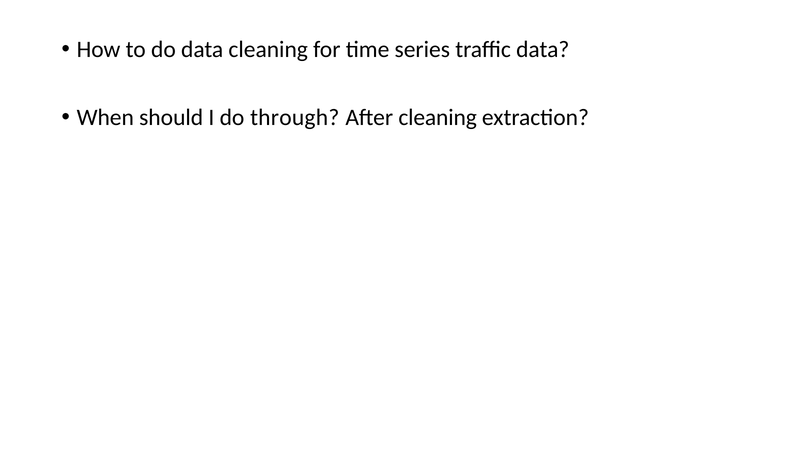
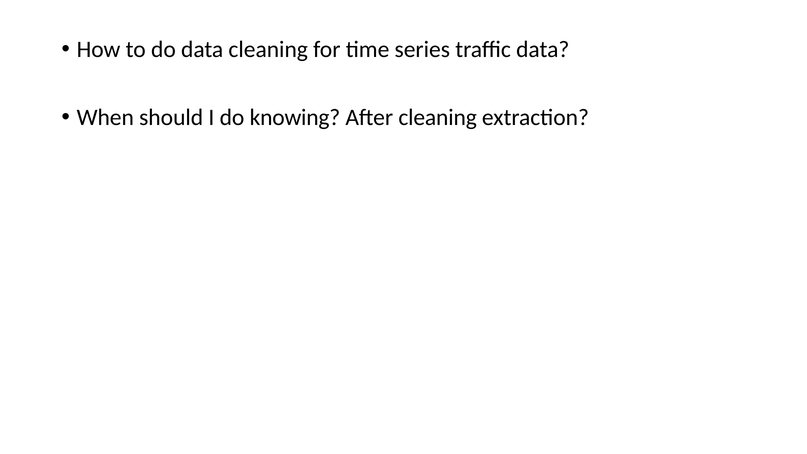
through: through -> knowing (295, 117)
